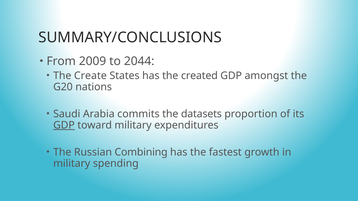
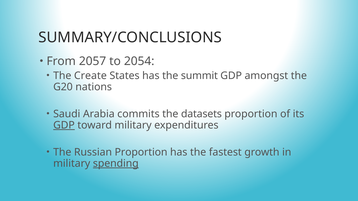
2009: 2009 -> 2057 (93, 61)
2044: 2044 -> 2054 (139, 61)
created: created -> summit (199, 76)
Russian Combining: Combining -> Proportion (141, 152)
spending underline: none -> present (116, 164)
